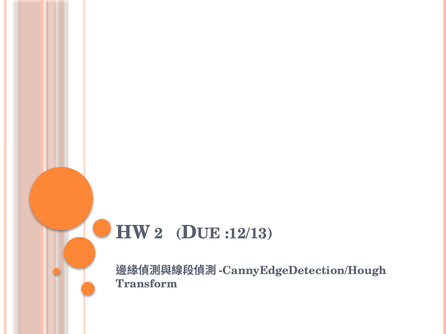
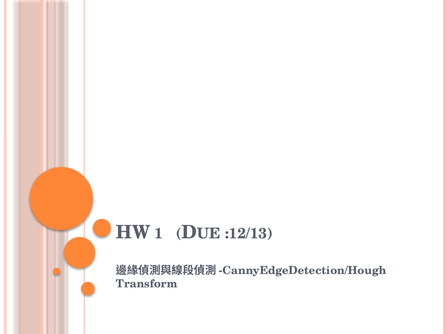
2: 2 -> 1 (159, 234)
